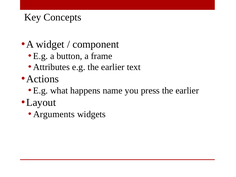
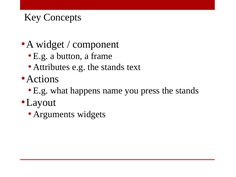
e.g the earlier: earlier -> stands (113, 67)
press the earlier: earlier -> stands (187, 91)
